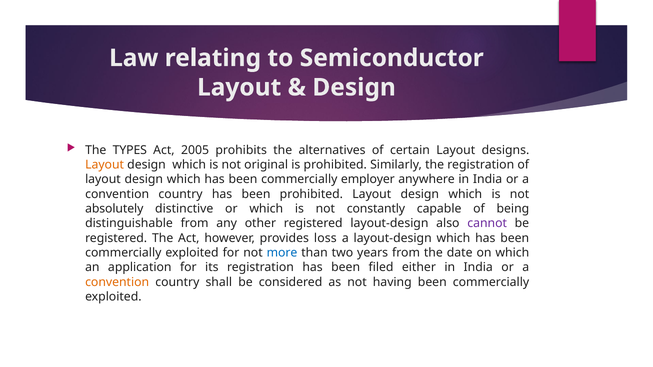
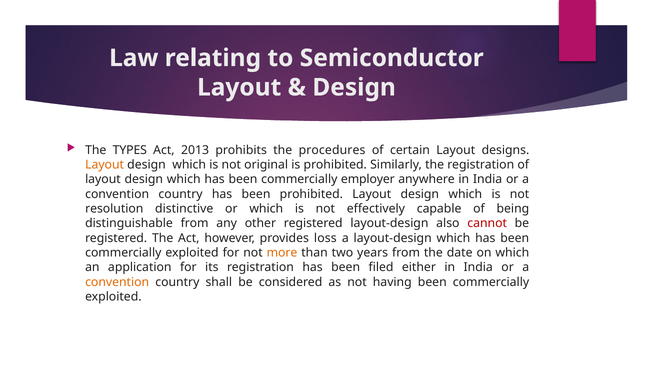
2005: 2005 -> 2013 (195, 150)
alternatives: alternatives -> procedures (332, 150)
absolutely: absolutely -> resolution (114, 209)
constantly: constantly -> effectively (376, 209)
cannot colour: purple -> red (487, 224)
more colour: blue -> orange (282, 253)
